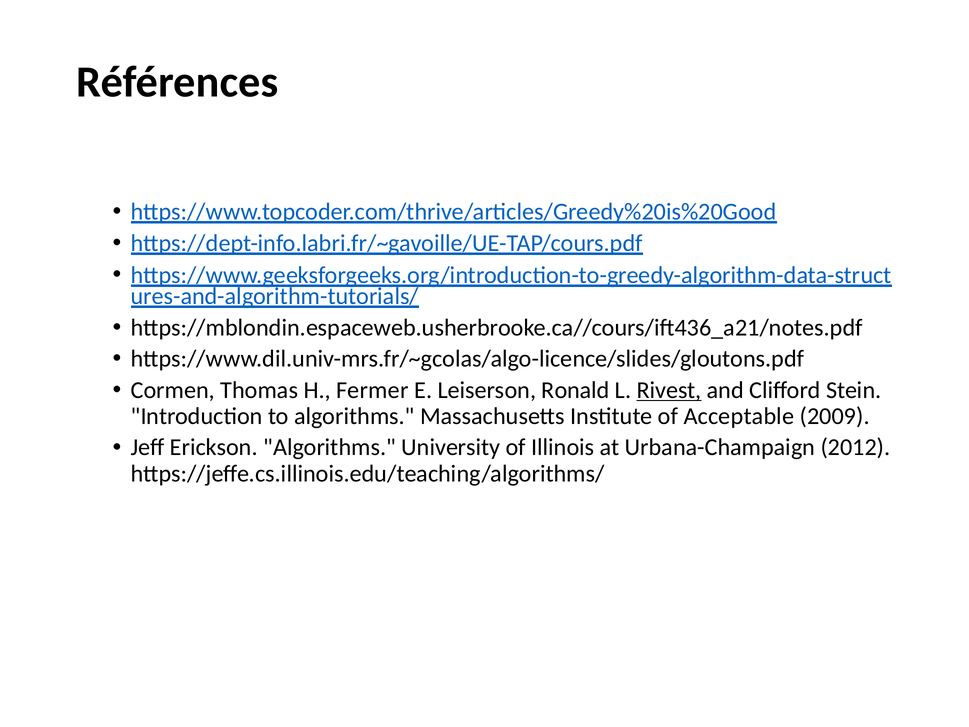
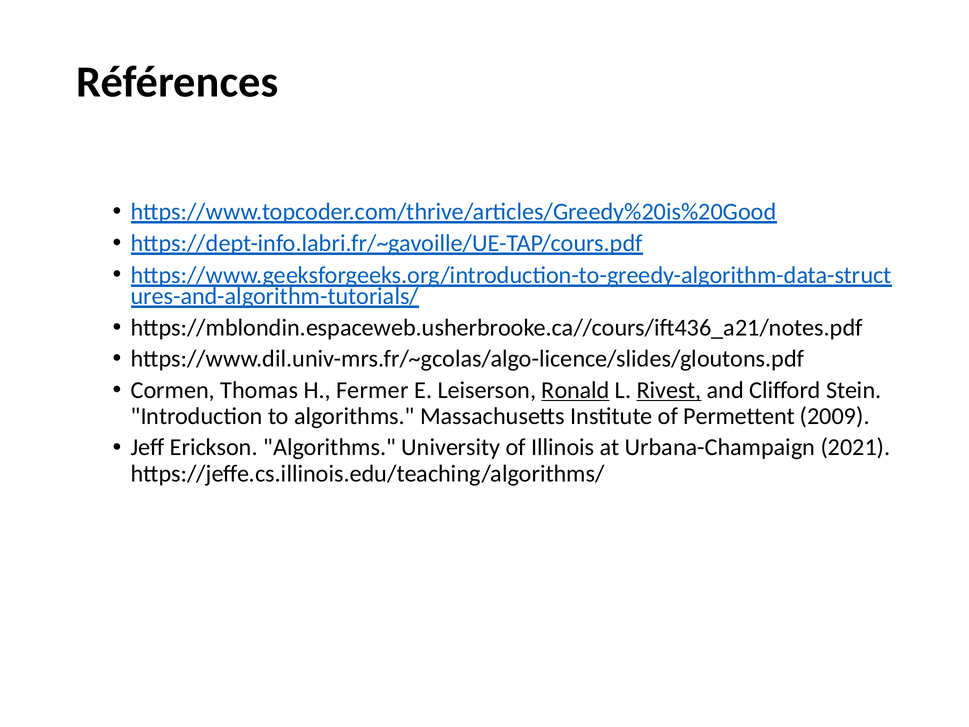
Ronald underline: none -> present (576, 390)
Acceptable: Acceptable -> Permettent (739, 416)
2012: 2012 -> 2021 (856, 447)
